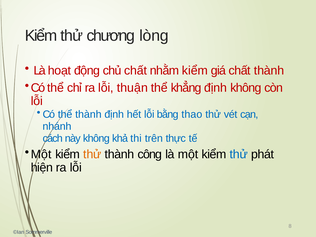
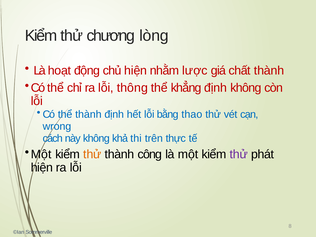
chủ chất: chất -> hiện (136, 71)
nhằm kiểm: kiểm -> lược (195, 71)
thuận: thuận -> thông (132, 88)
nhánh: nhánh -> wrong (57, 126)
thử colour: blue -> purple (239, 154)
